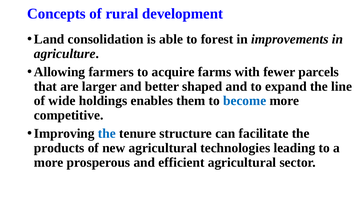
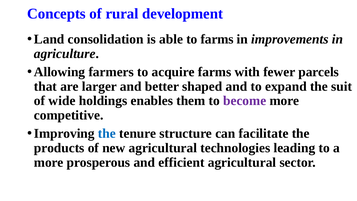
to forest: forest -> farms (217, 39)
line: line -> suit (342, 86)
become colour: blue -> purple (245, 101)
